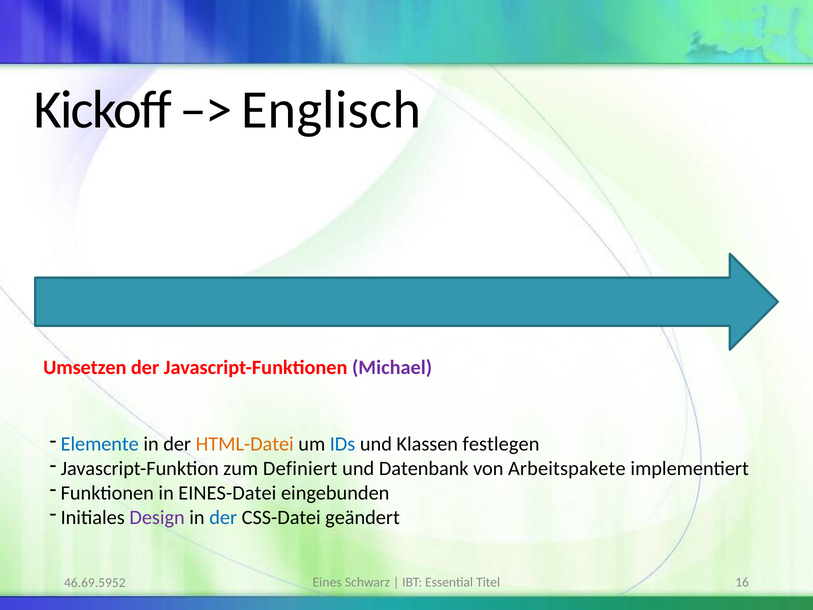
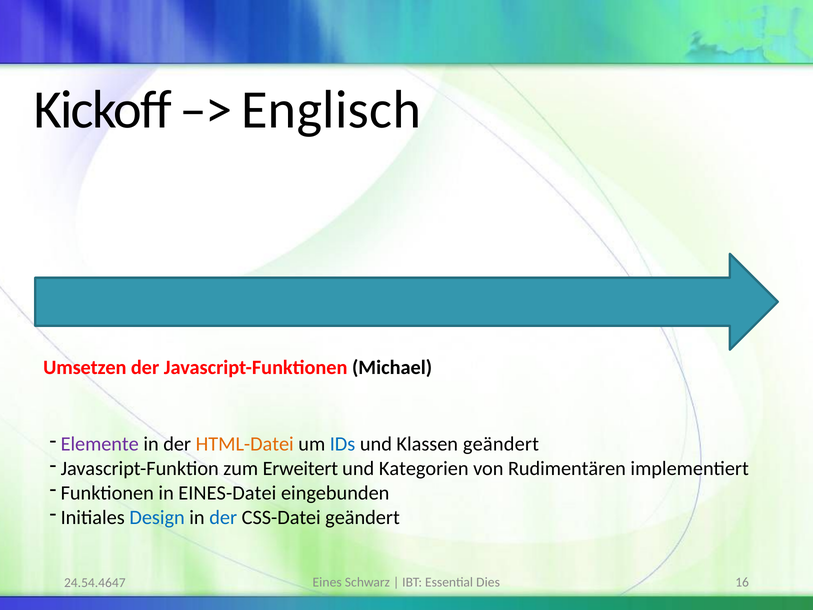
Michael colour: purple -> black (392, 367)
Elemente colour: blue -> purple (100, 444)
Klassen festlegen: festlegen -> geändert (501, 444)
Definiert: Definiert -> Erweitert (300, 468)
Datenbank: Datenbank -> Kategorien (424, 468)
Arbeitspakete: Arbeitspakete -> Rudimentären (567, 468)
Design colour: purple -> blue (157, 517)
Titel: Titel -> Dies (488, 582)
46.69.5952: 46.69.5952 -> 24.54.4647 (95, 582)
